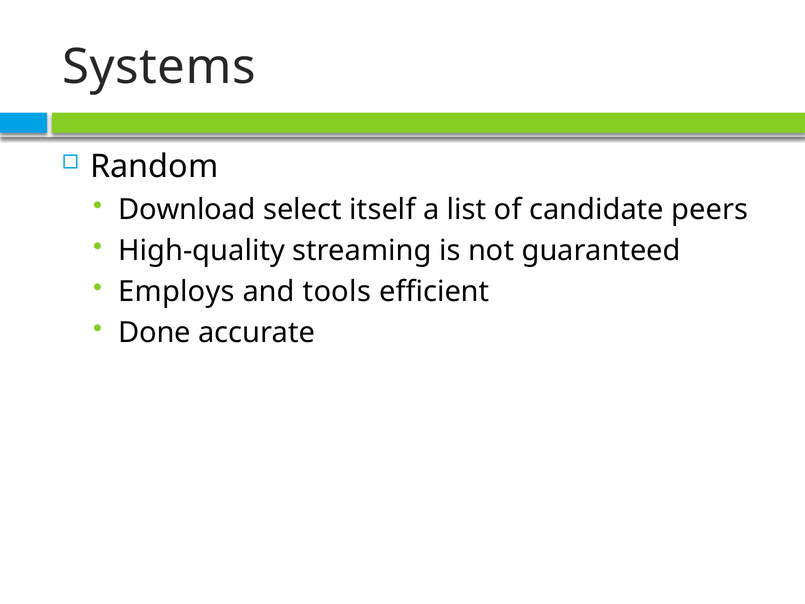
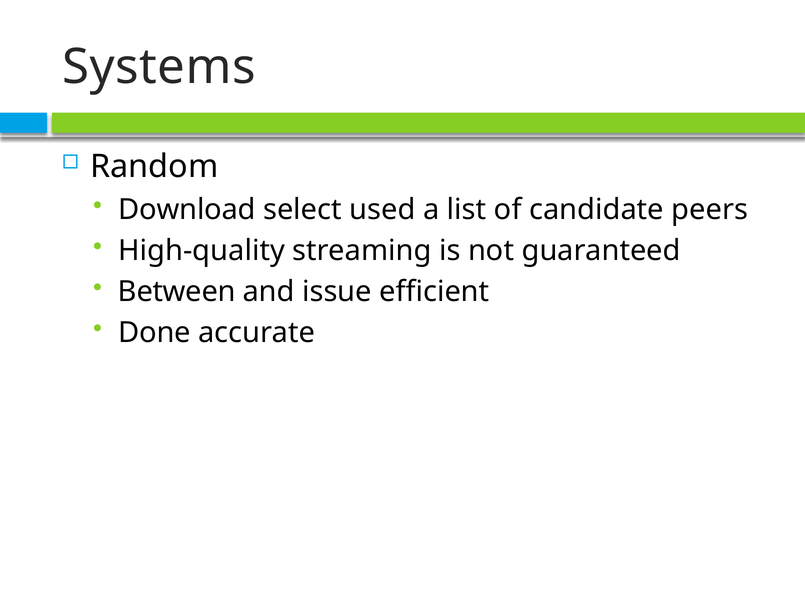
itself: itself -> used (382, 209)
Employs: Employs -> Between (177, 291)
tools: tools -> issue (337, 291)
